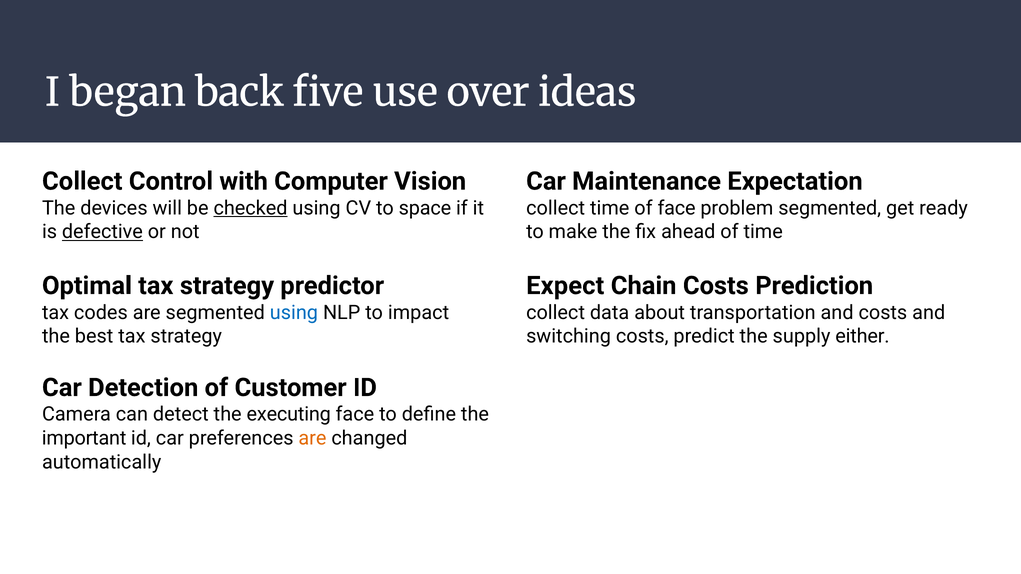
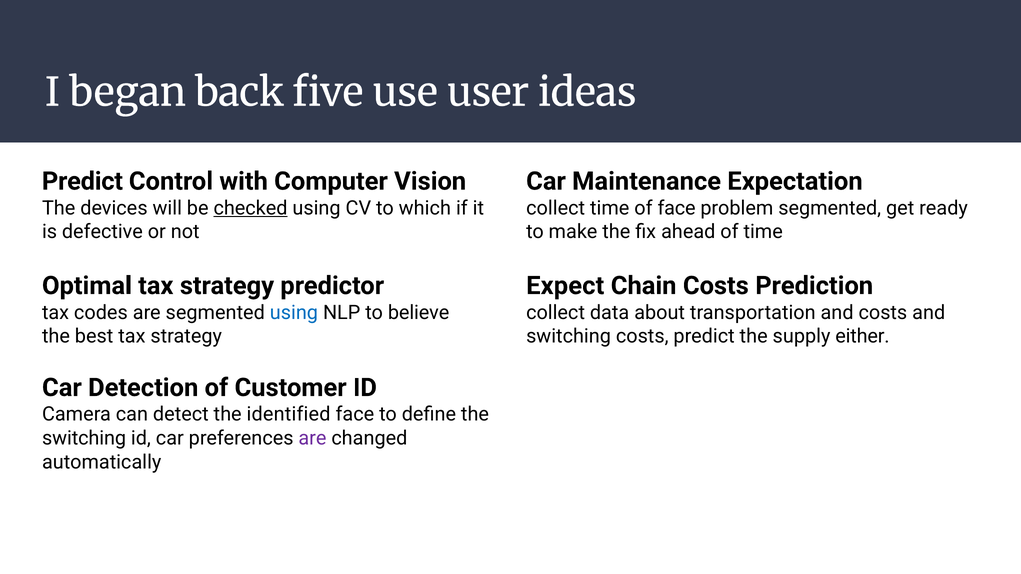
over: over -> user (488, 93)
Collect: Collect -> Predict (82, 181)
space: space -> which (425, 208)
defective underline: present -> none (102, 232)
impact: impact -> believe (419, 313)
executing: executing -> identified (289, 415)
important: important -> switching (84, 439)
are colour: orange -> purple (312, 439)
